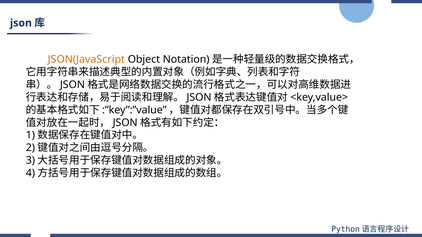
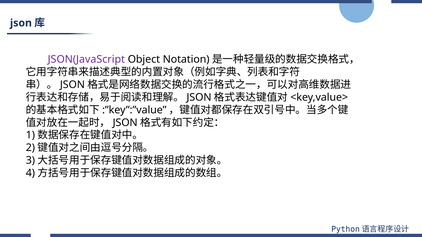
JSON(JavaScript colour: orange -> purple (86, 59)
